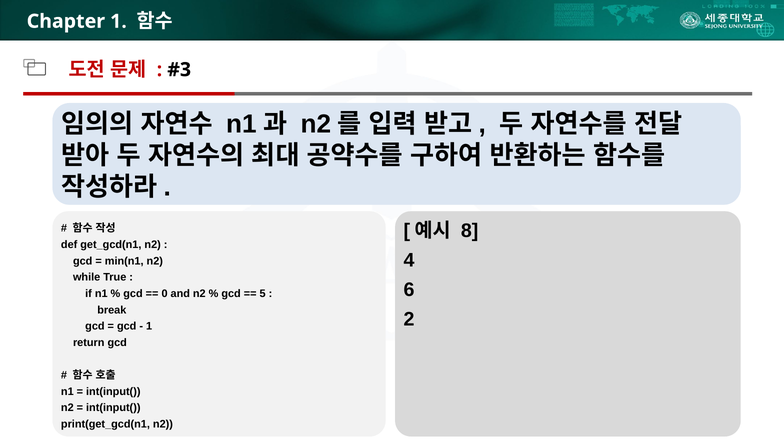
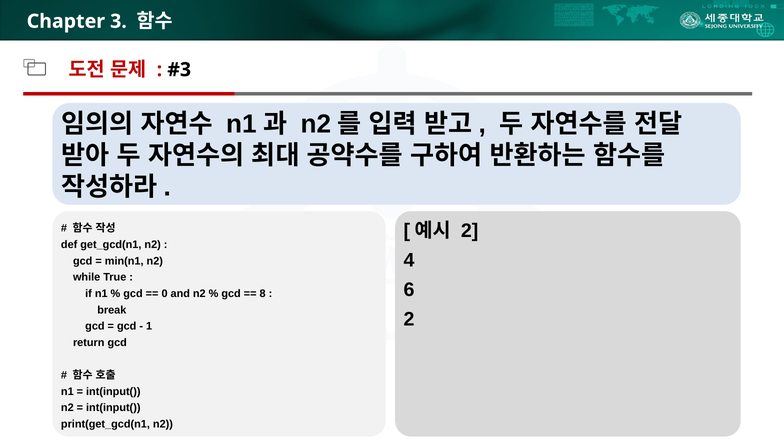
Chapter 1: 1 -> 3 (118, 21)
8: 8 -> 2 (470, 231)
5: 5 -> 8 (263, 294)
